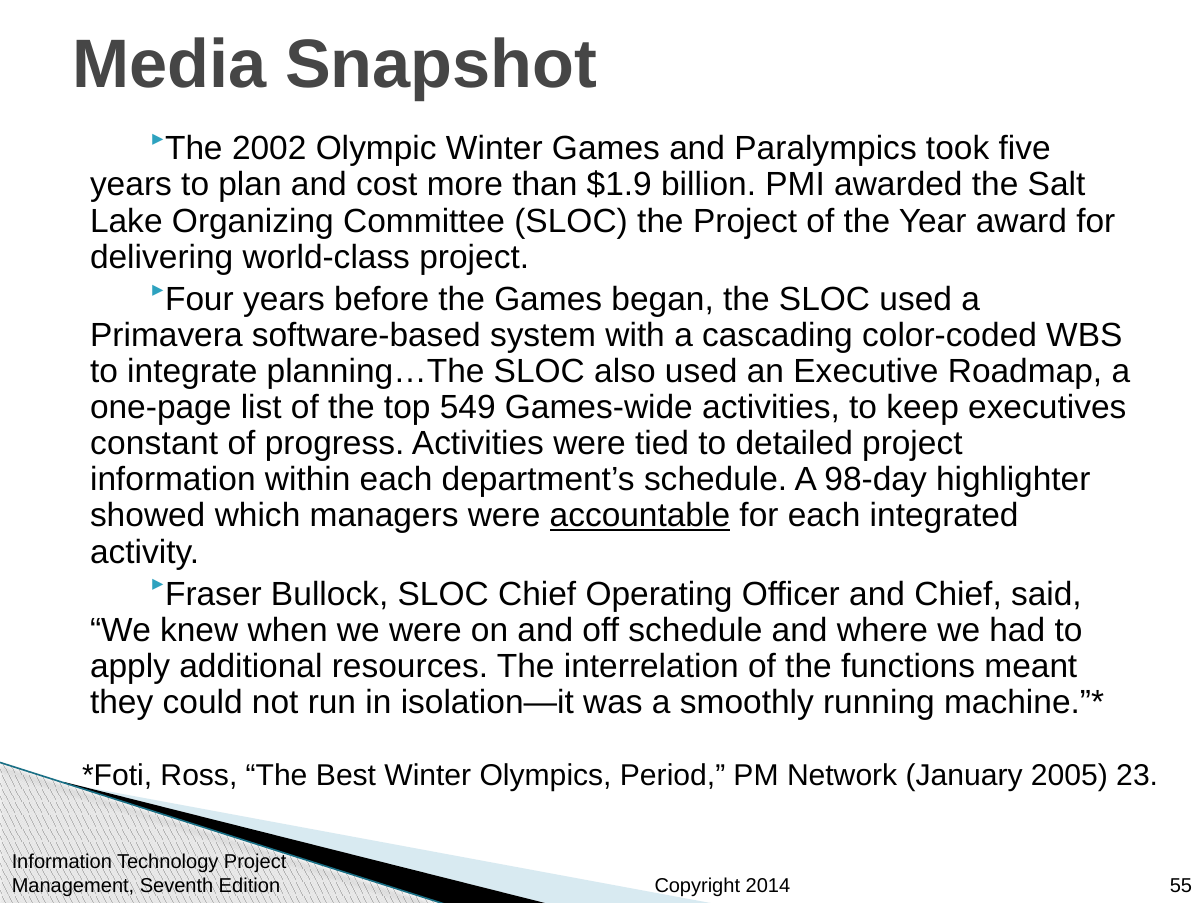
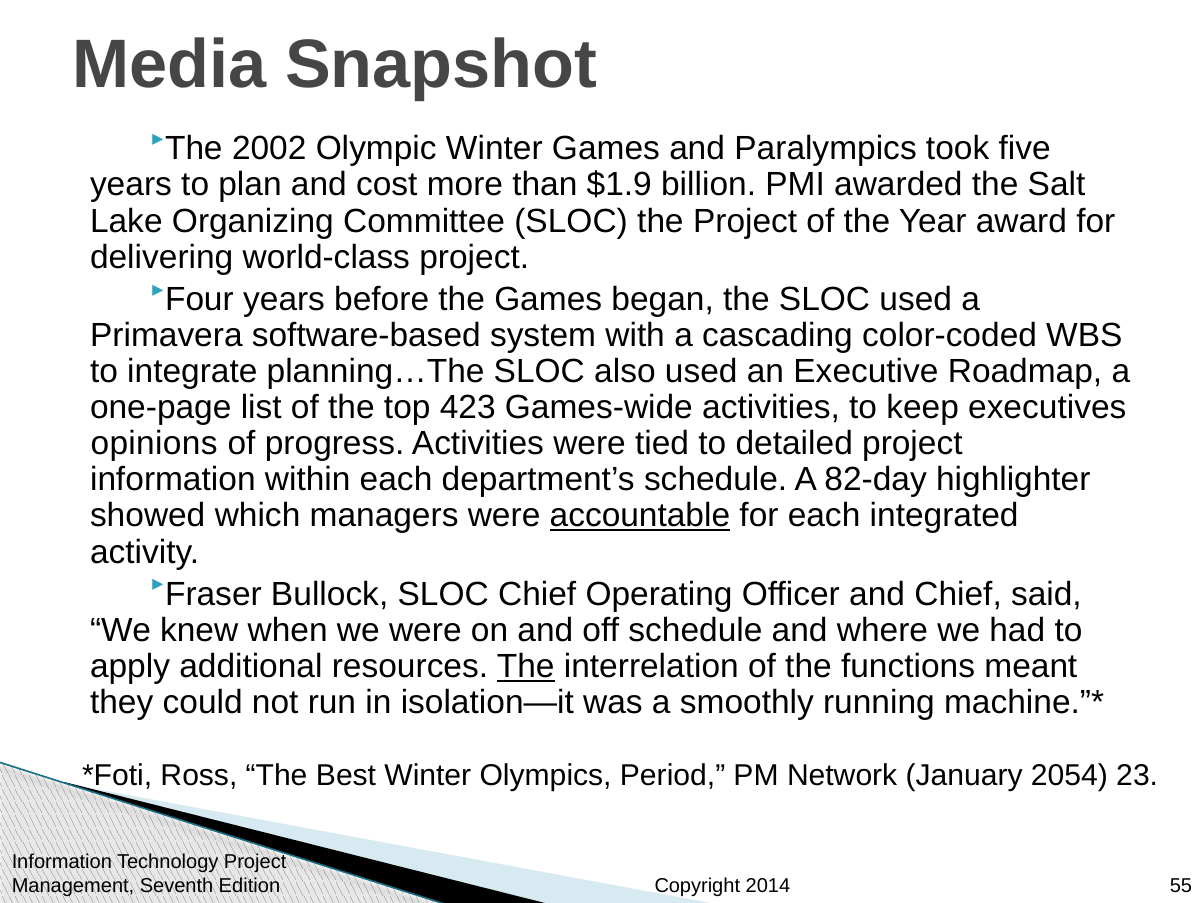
549: 549 -> 423 (468, 408)
constant: constant -> opinions (154, 444)
98-day: 98-day -> 82-day (876, 480)
The underline: none -> present (526, 666)
2005: 2005 -> 2054 (1069, 775)
